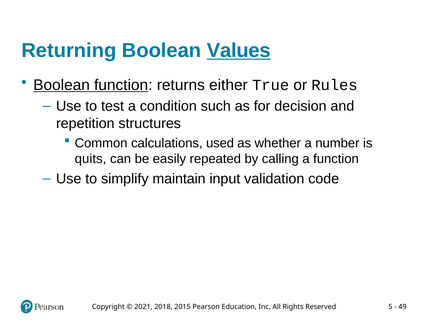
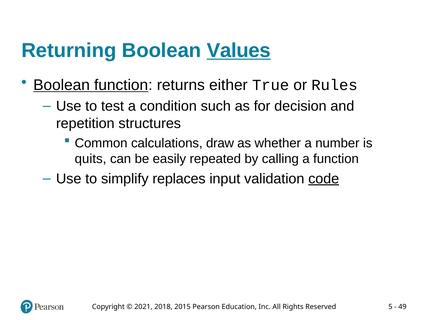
used: used -> draw (220, 143)
maintain: maintain -> replaces (179, 179)
code underline: none -> present (324, 179)
